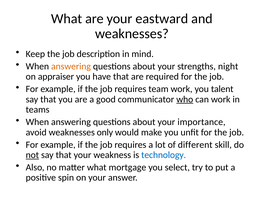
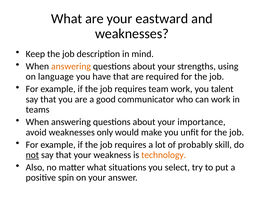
night: night -> using (228, 66)
appraiser: appraiser -> language (56, 77)
who underline: present -> none (185, 99)
different: different -> probably (195, 145)
technology colour: blue -> orange (164, 155)
mortgage: mortgage -> situations (127, 167)
